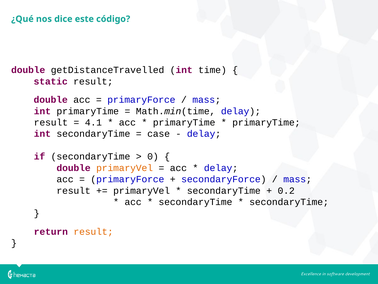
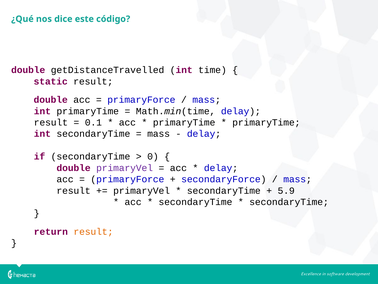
4.1: 4.1 -> 0.1 (93, 122)
case: case -> mass (159, 134)
primaryVel colour: orange -> purple (125, 168)
0.2: 0.2 -> 5.9 (286, 190)
